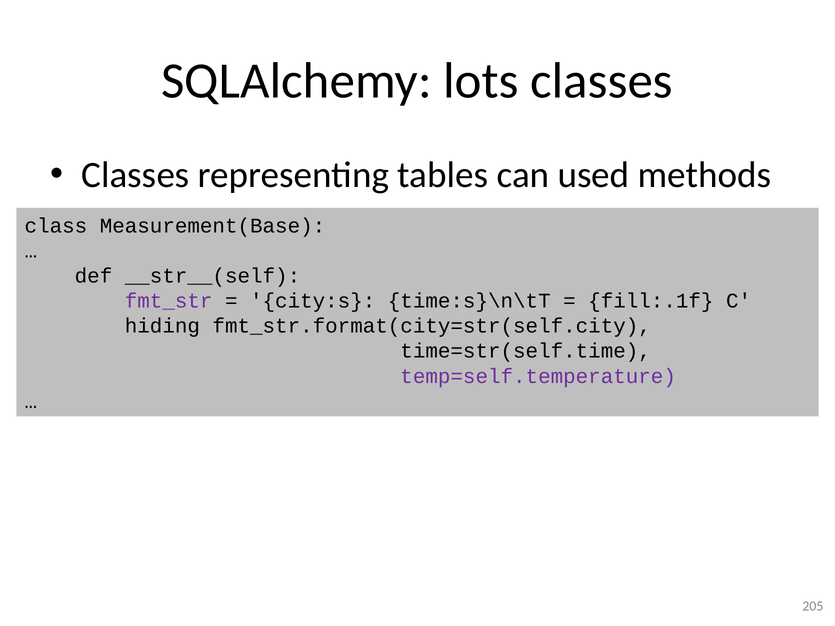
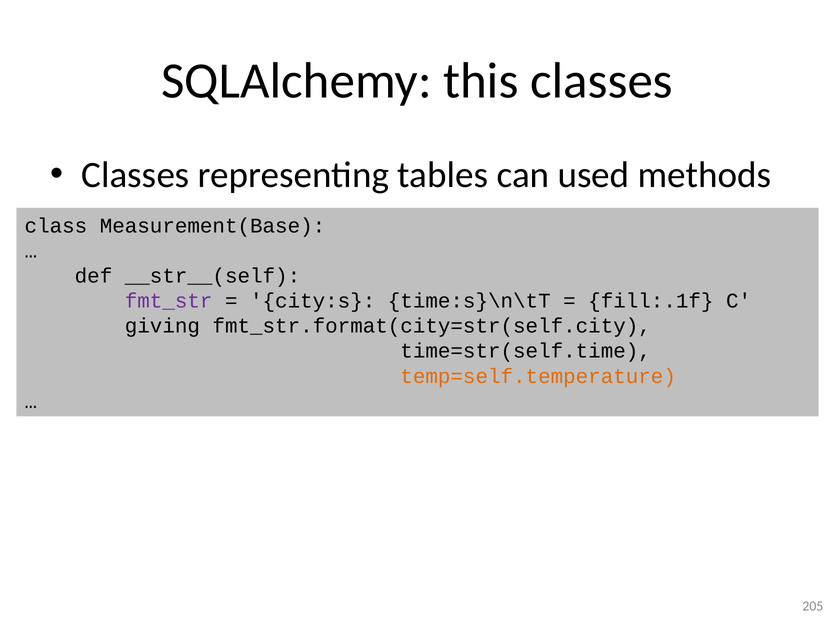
lots: lots -> this (481, 81)
hiding: hiding -> giving (162, 326)
temp=self.temperature colour: purple -> orange (538, 376)
